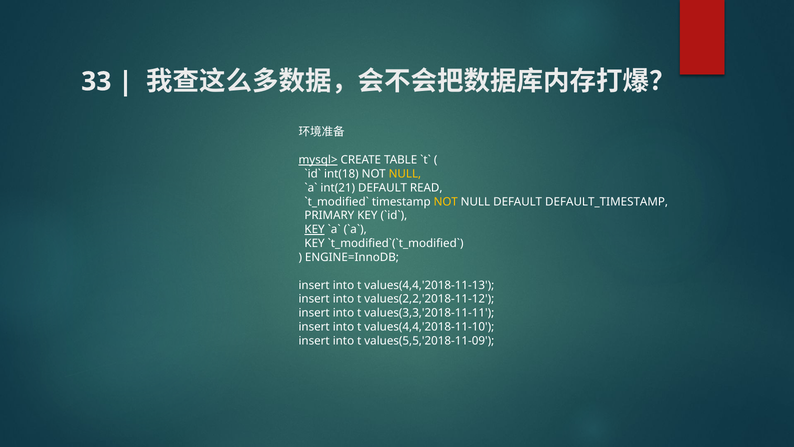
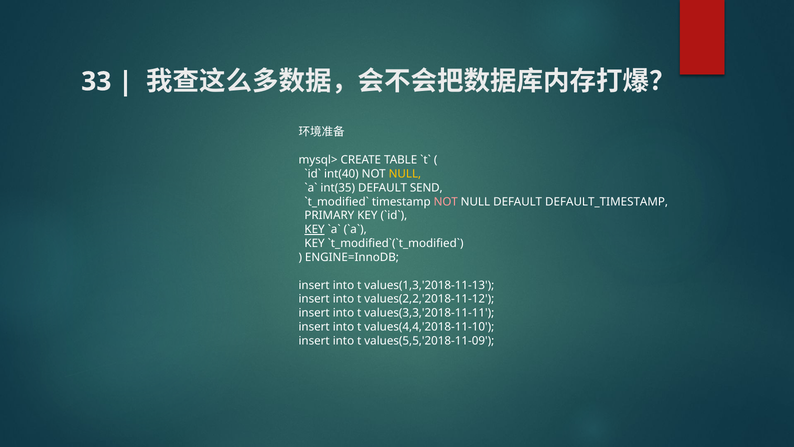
mysql> underline: present -> none (318, 160)
int(18: int(18 -> int(40 (341, 174)
int(21: int(21 -> int(35 (338, 188)
READ: READ -> SEND (426, 188)
NOT colour: yellow -> pink (446, 202)
values(4,4,'2018-11-13: values(4,4,'2018-11-13 -> values(1,3,'2018-11-13 (429, 285)
